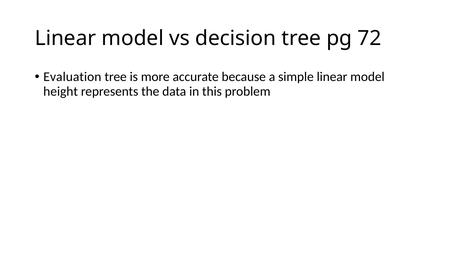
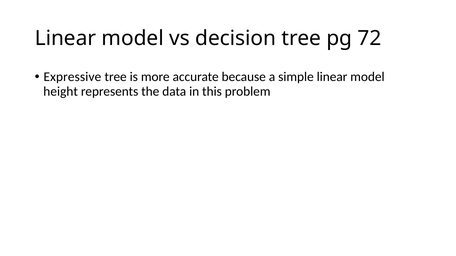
Evaluation: Evaluation -> Expressive (72, 77)
